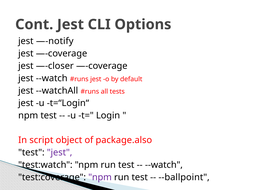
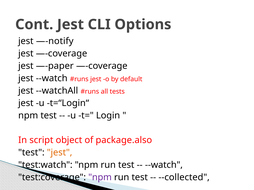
—-closer: —-closer -> —-paper (55, 66)
jest colour: purple -> orange (60, 153)
--ballpoint: --ballpoint -> --collected (184, 178)
